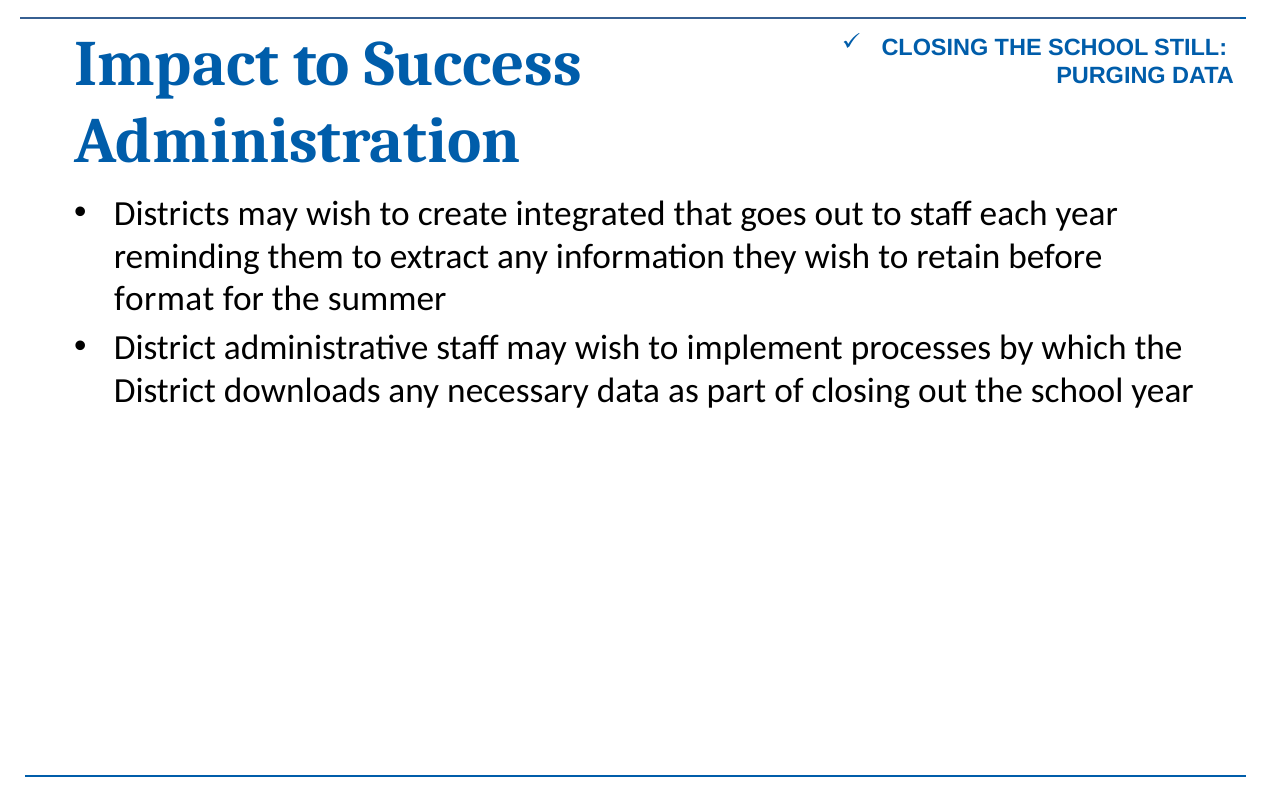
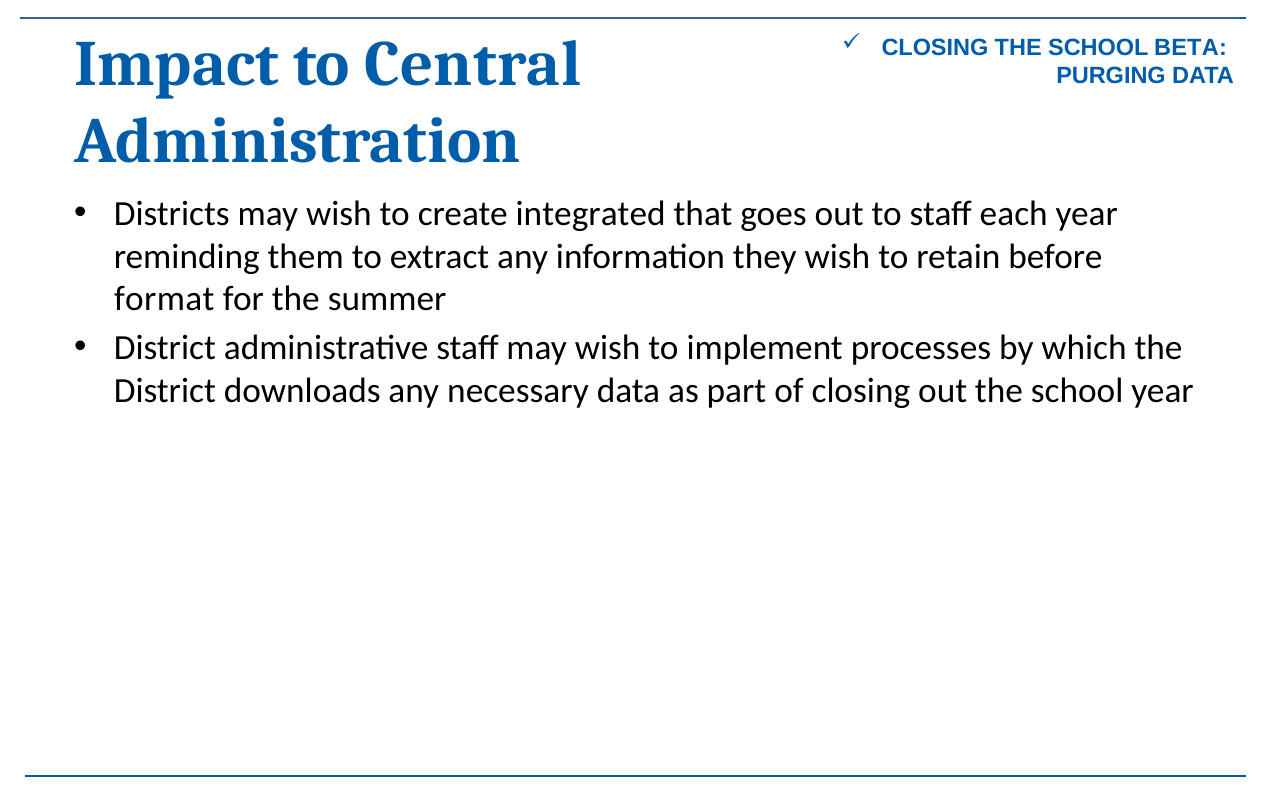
STILL: STILL -> BETA (1190, 47)
Success: Success -> Central (473, 64)
